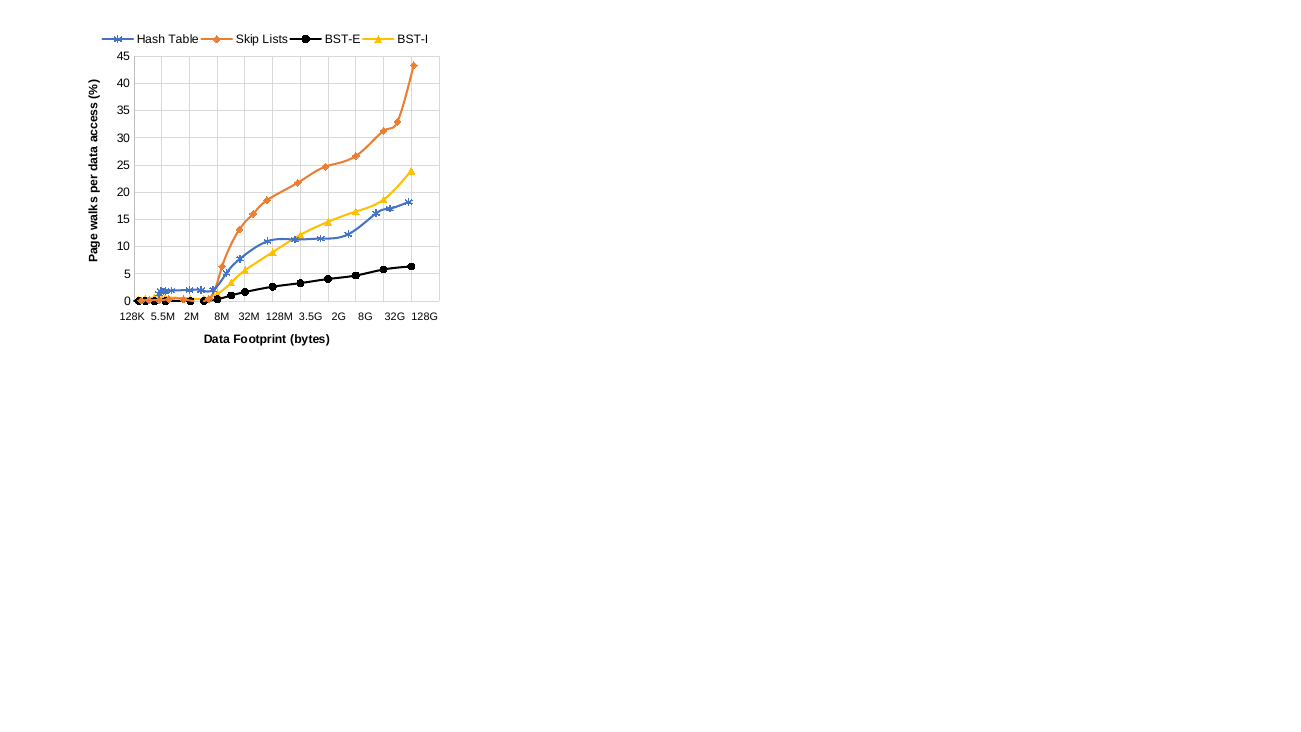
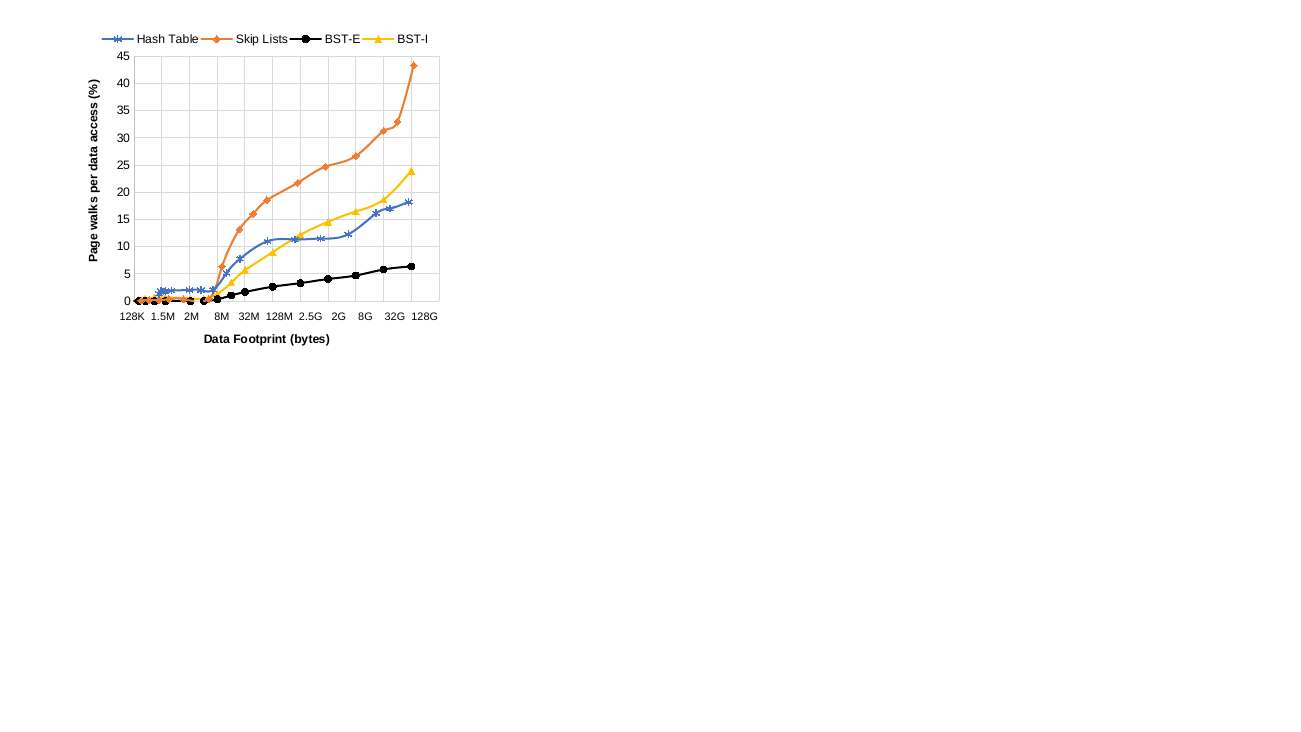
5.5M: 5.5M -> 1.5M (163, 317)
3.5G: 3.5G -> 2.5G (311, 317)
